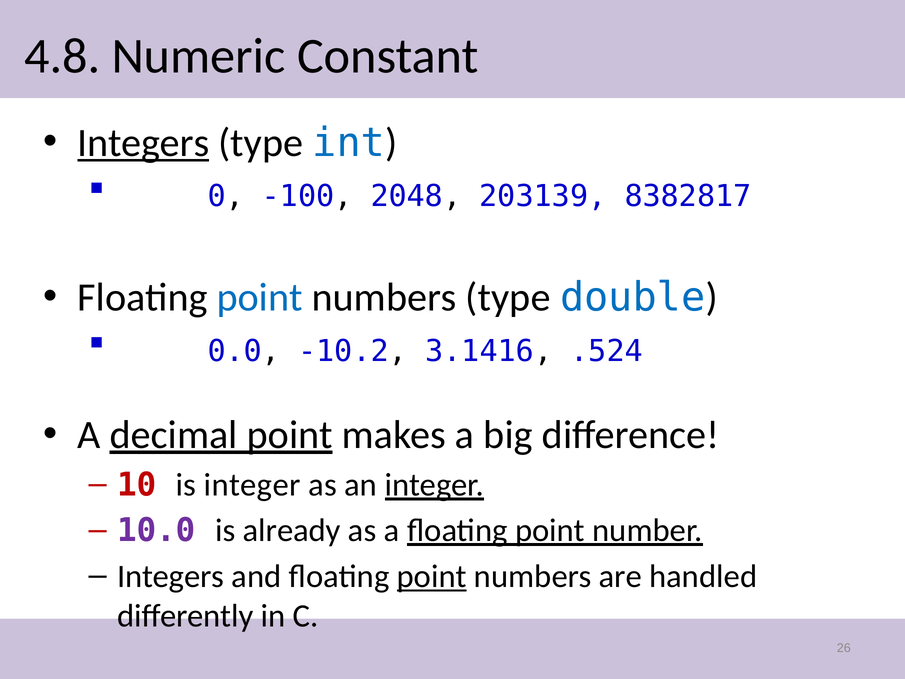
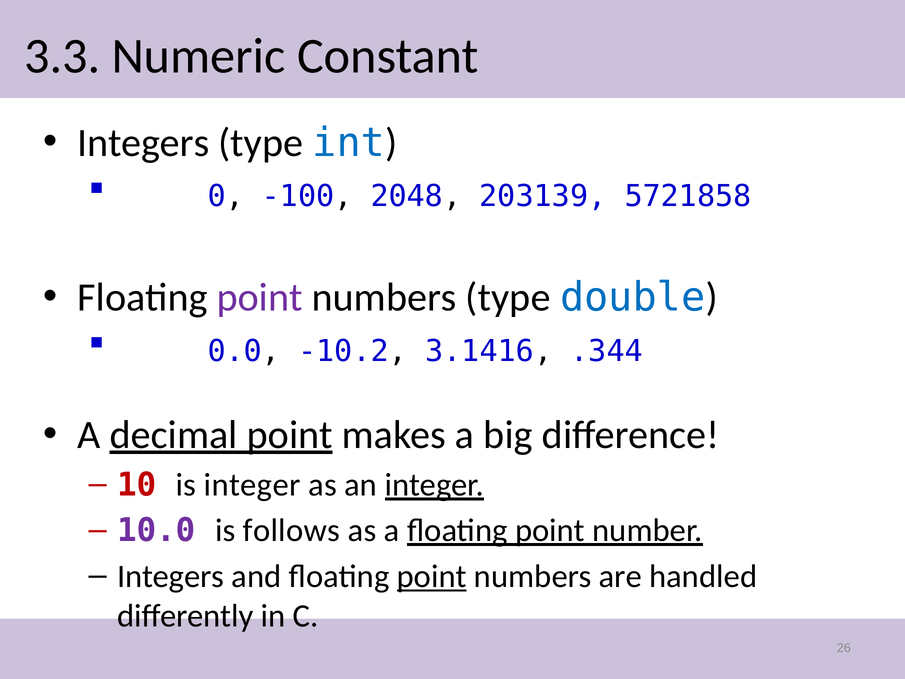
4.8: 4.8 -> 3.3 (62, 56)
Integers underline: present -> none (143, 143)
8382817: 8382817 -> 5721858 (688, 196)
point colour: blue -> purple (260, 298)
.524: .524 -> .344 (607, 351)
already: already -> follows (292, 530)
